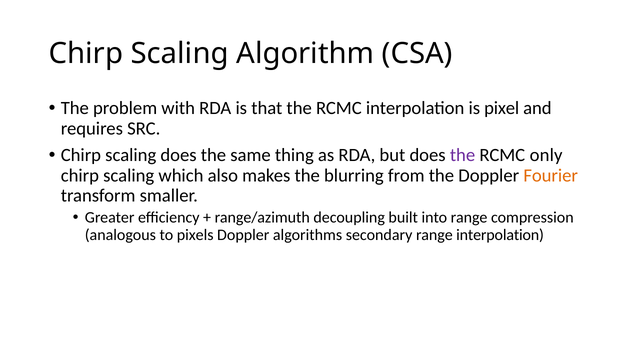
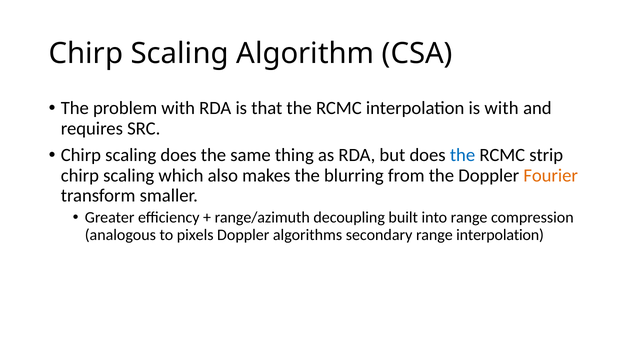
is pixel: pixel -> with (502, 108)
the colour: purple -> blue (463, 155)
only: only -> strip (546, 155)
